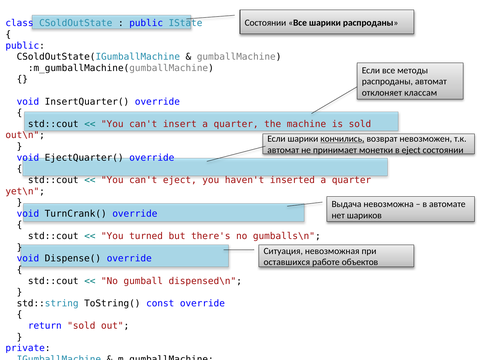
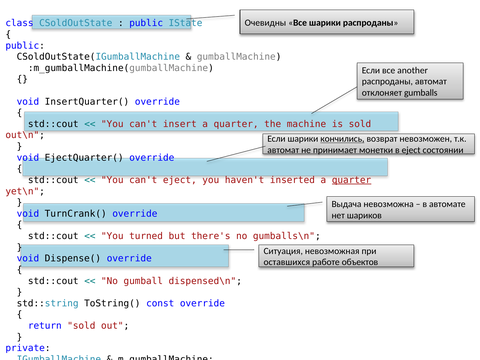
Состоянии: Состоянии -> Очевидны (265, 23)
методы: методы -> another (413, 70)
классам: классам -> gumballs (421, 93)
quarter underline: none -> present (352, 180)
